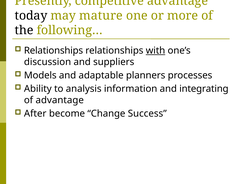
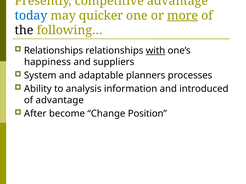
today colour: black -> blue (31, 16)
mature: mature -> quicker (101, 16)
more underline: none -> present (183, 16)
discussion: discussion -> happiness (48, 62)
Models: Models -> System (40, 76)
integrating: integrating -> introduced (204, 89)
Success: Success -> Position (147, 114)
